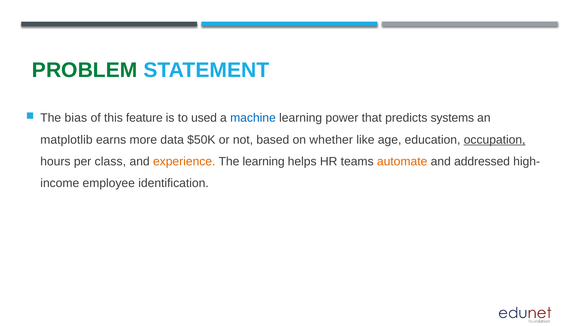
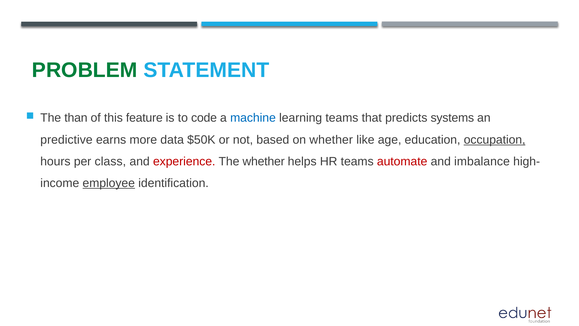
bias: bias -> than (76, 118)
used: used -> code (204, 118)
learning power: power -> teams (342, 118)
matplotlib: matplotlib -> predictive (66, 140)
experience colour: orange -> red (184, 161)
The learning: learning -> whether (264, 161)
automate colour: orange -> red (402, 161)
addressed: addressed -> imbalance (482, 161)
employee underline: none -> present (109, 183)
